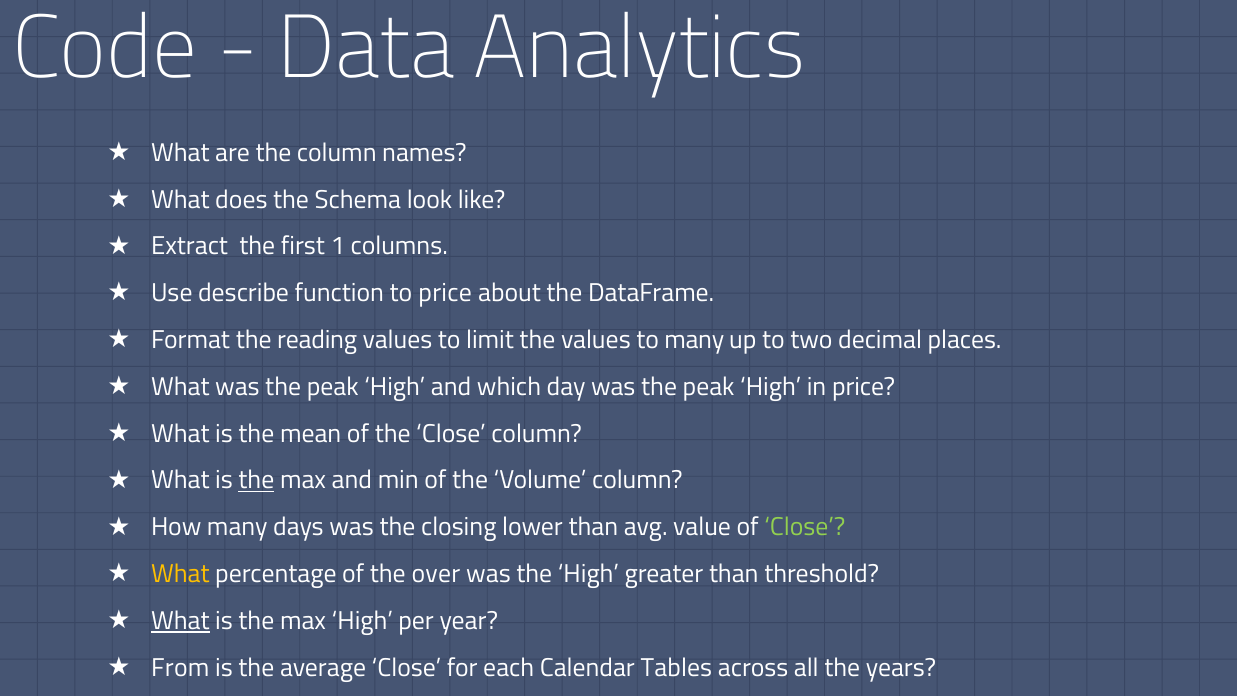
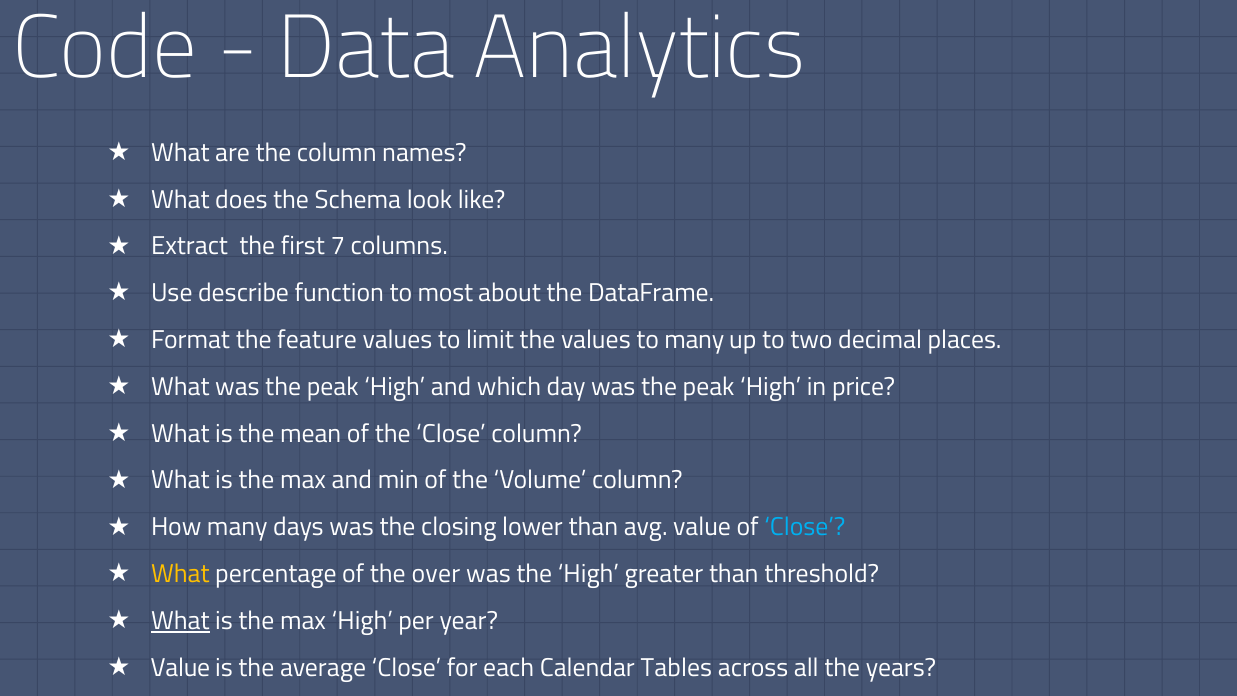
1: 1 -> 7 (338, 246)
to price: price -> most (445, 293)
reading: reading -> feature (317, 340)
the underline: present -> none (256, 480)
Close colour: light green -> light blue (805, 527)
From: From -> Value (181, 667)
